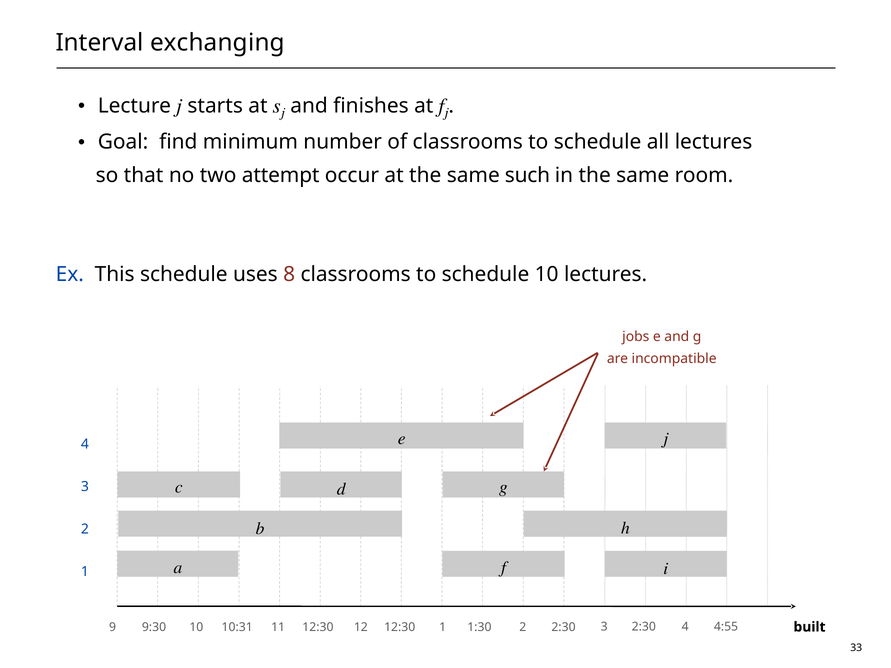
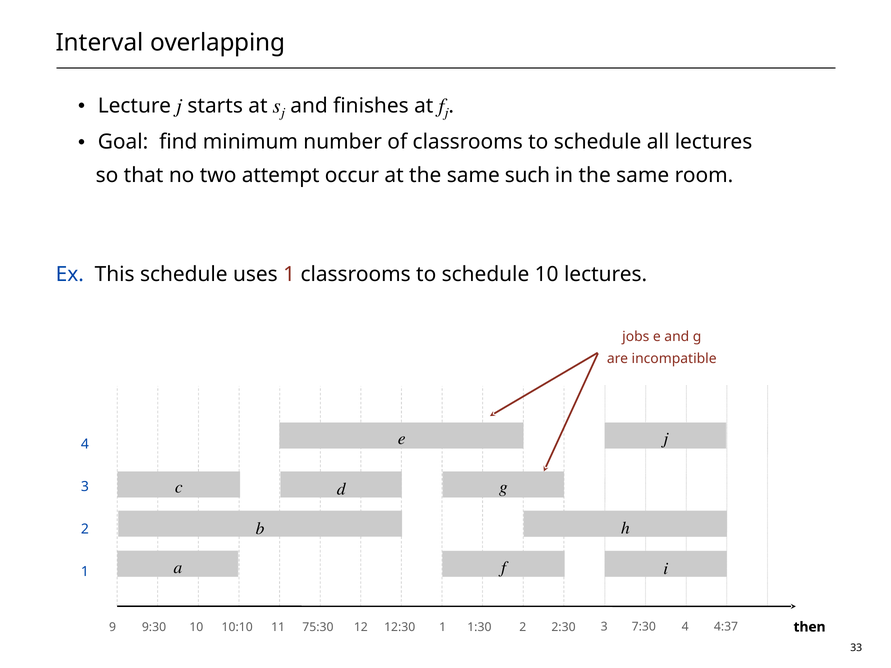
exchanging: exchanging -> overlapping (218, 43)
uses 8: 8 -> 1 (289, 274)
3 2:30: 2:30 -> 7:30 (644, 627)
4:55: 4:55 -> 4:37 (726, 627)
10:31: 10:31 -> 10:10 (237, 628)
11 12:30: 12:30 -> 75:30 (318, 628)
built: built -> then (810, 627)
